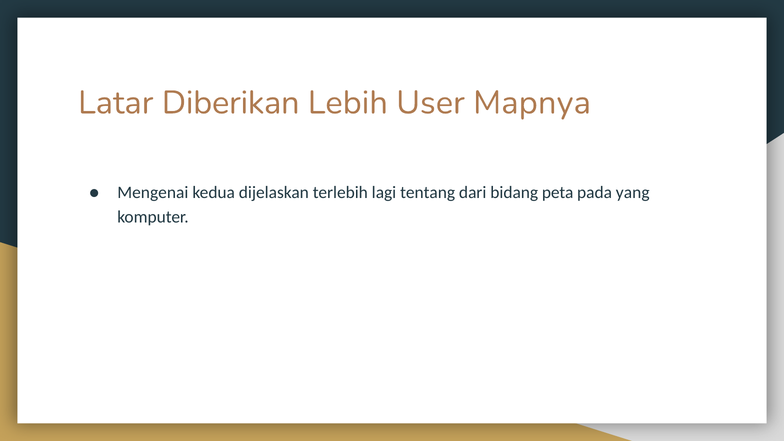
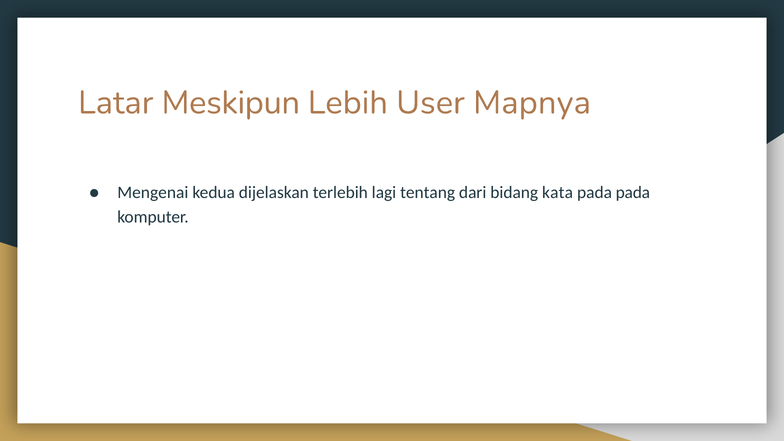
Diberikan: Diberikan -> Meskipun (231, 103)
peta: peta -> kata (558, 193)
pada yang: yang -> pada (633, 193)
